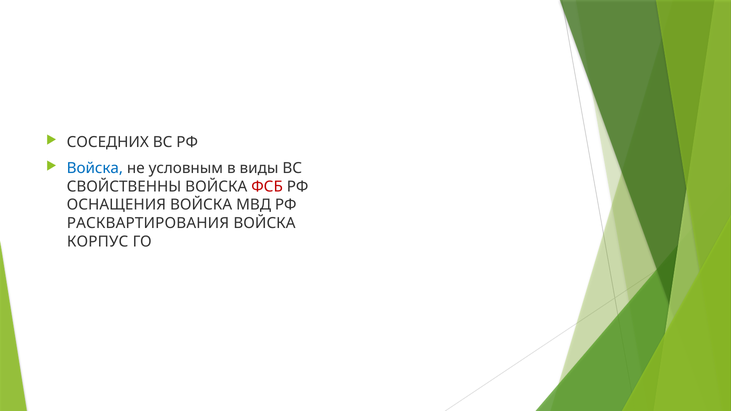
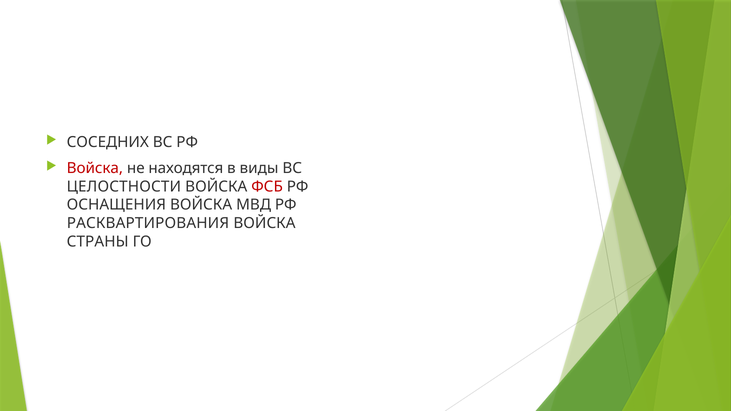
Войска colour: blue -> red (95, 168)
условным: условным -> находятся (186, 168)
СВОЙСТВЕННЫ: СВОЙСТВЕННЫ -> ЦЕЛОСТНОСТИ (124, 187)
КОРПУС: КОРПУС -> СТРАНЫ (98, 242)
